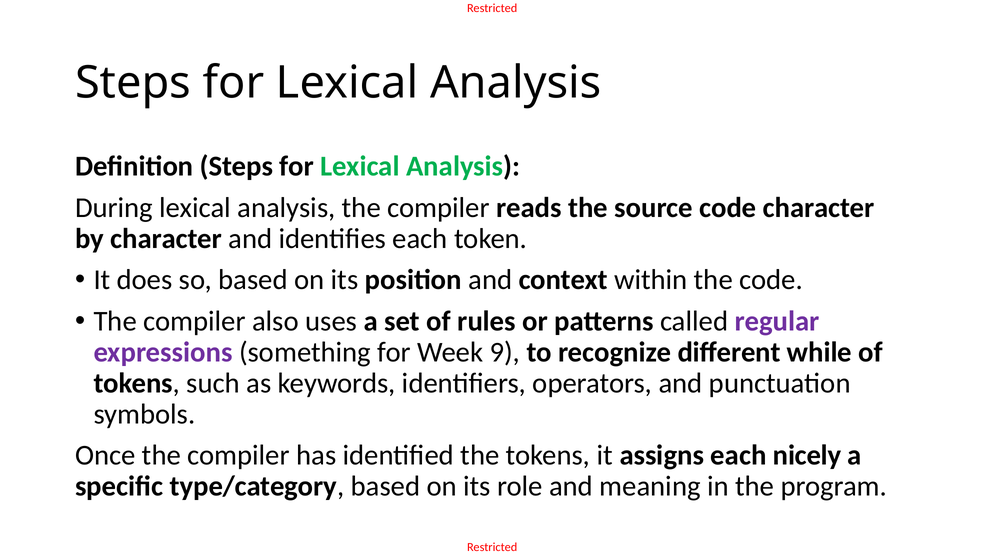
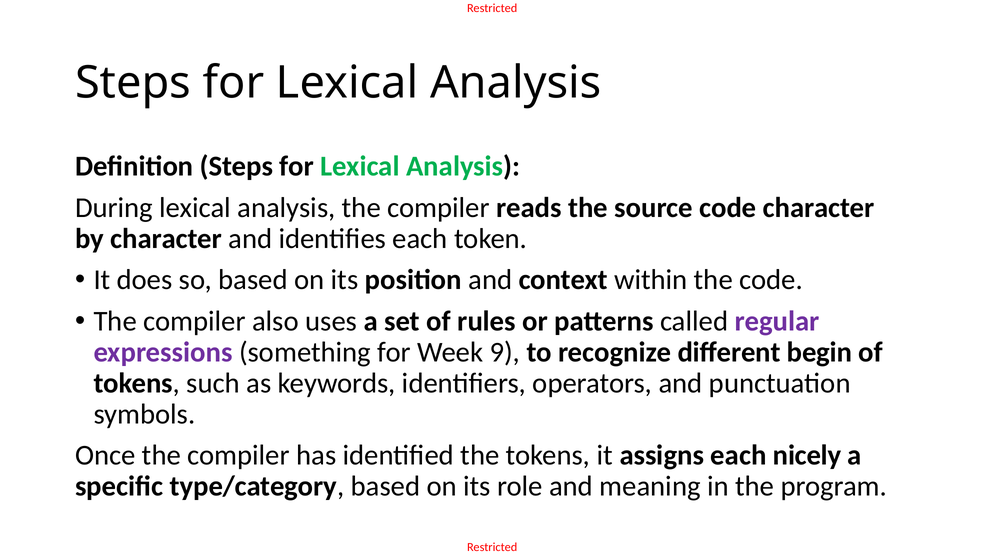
while: while -> begin (820, 352)
